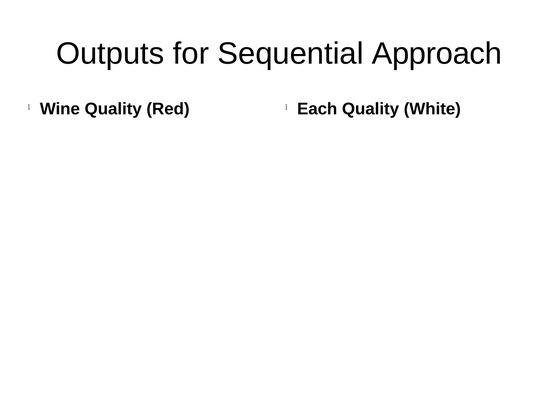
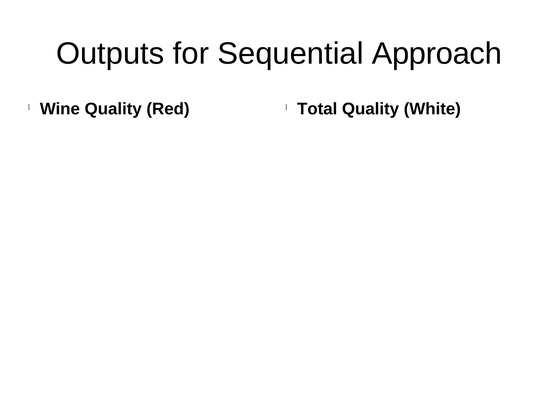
Each: Each -> Total (317, 109)
